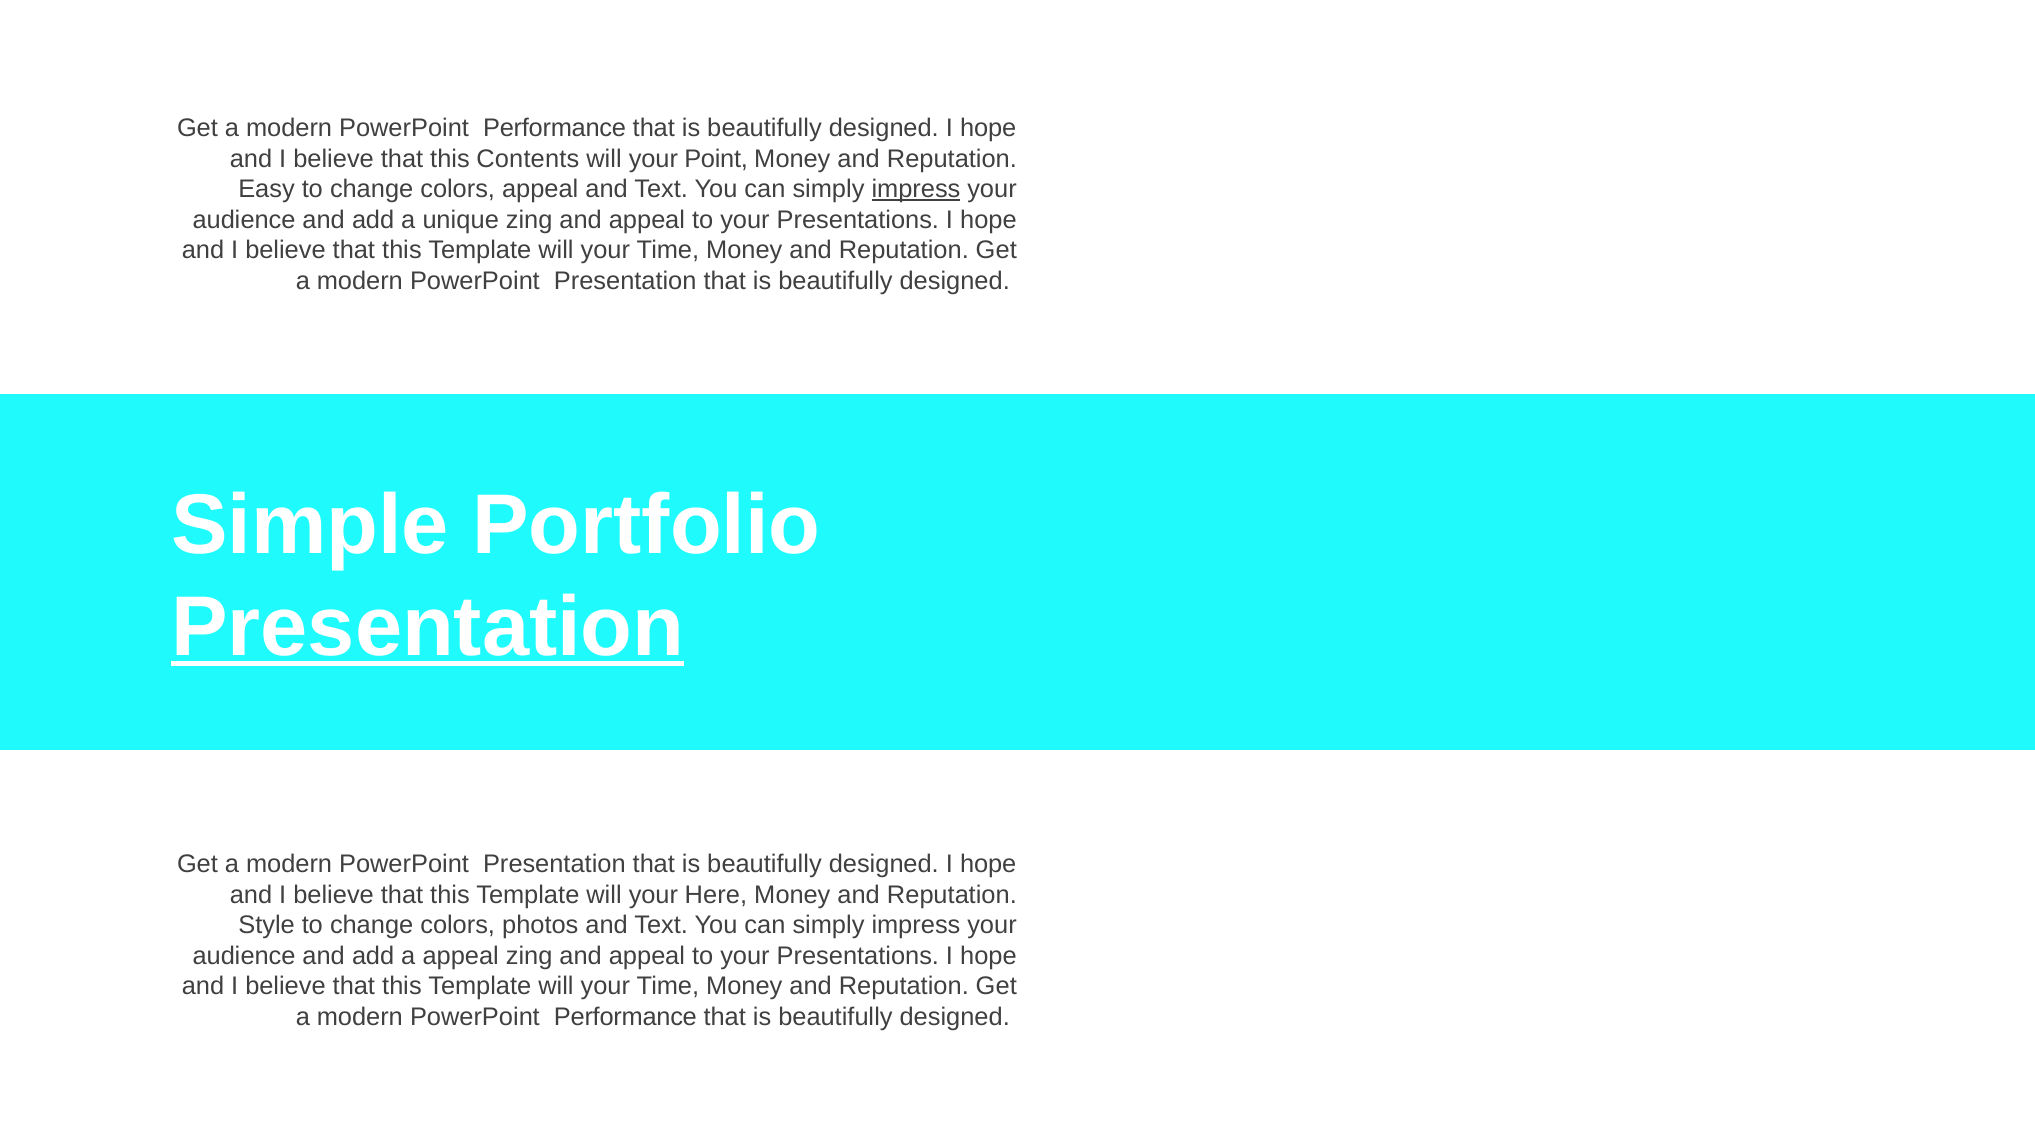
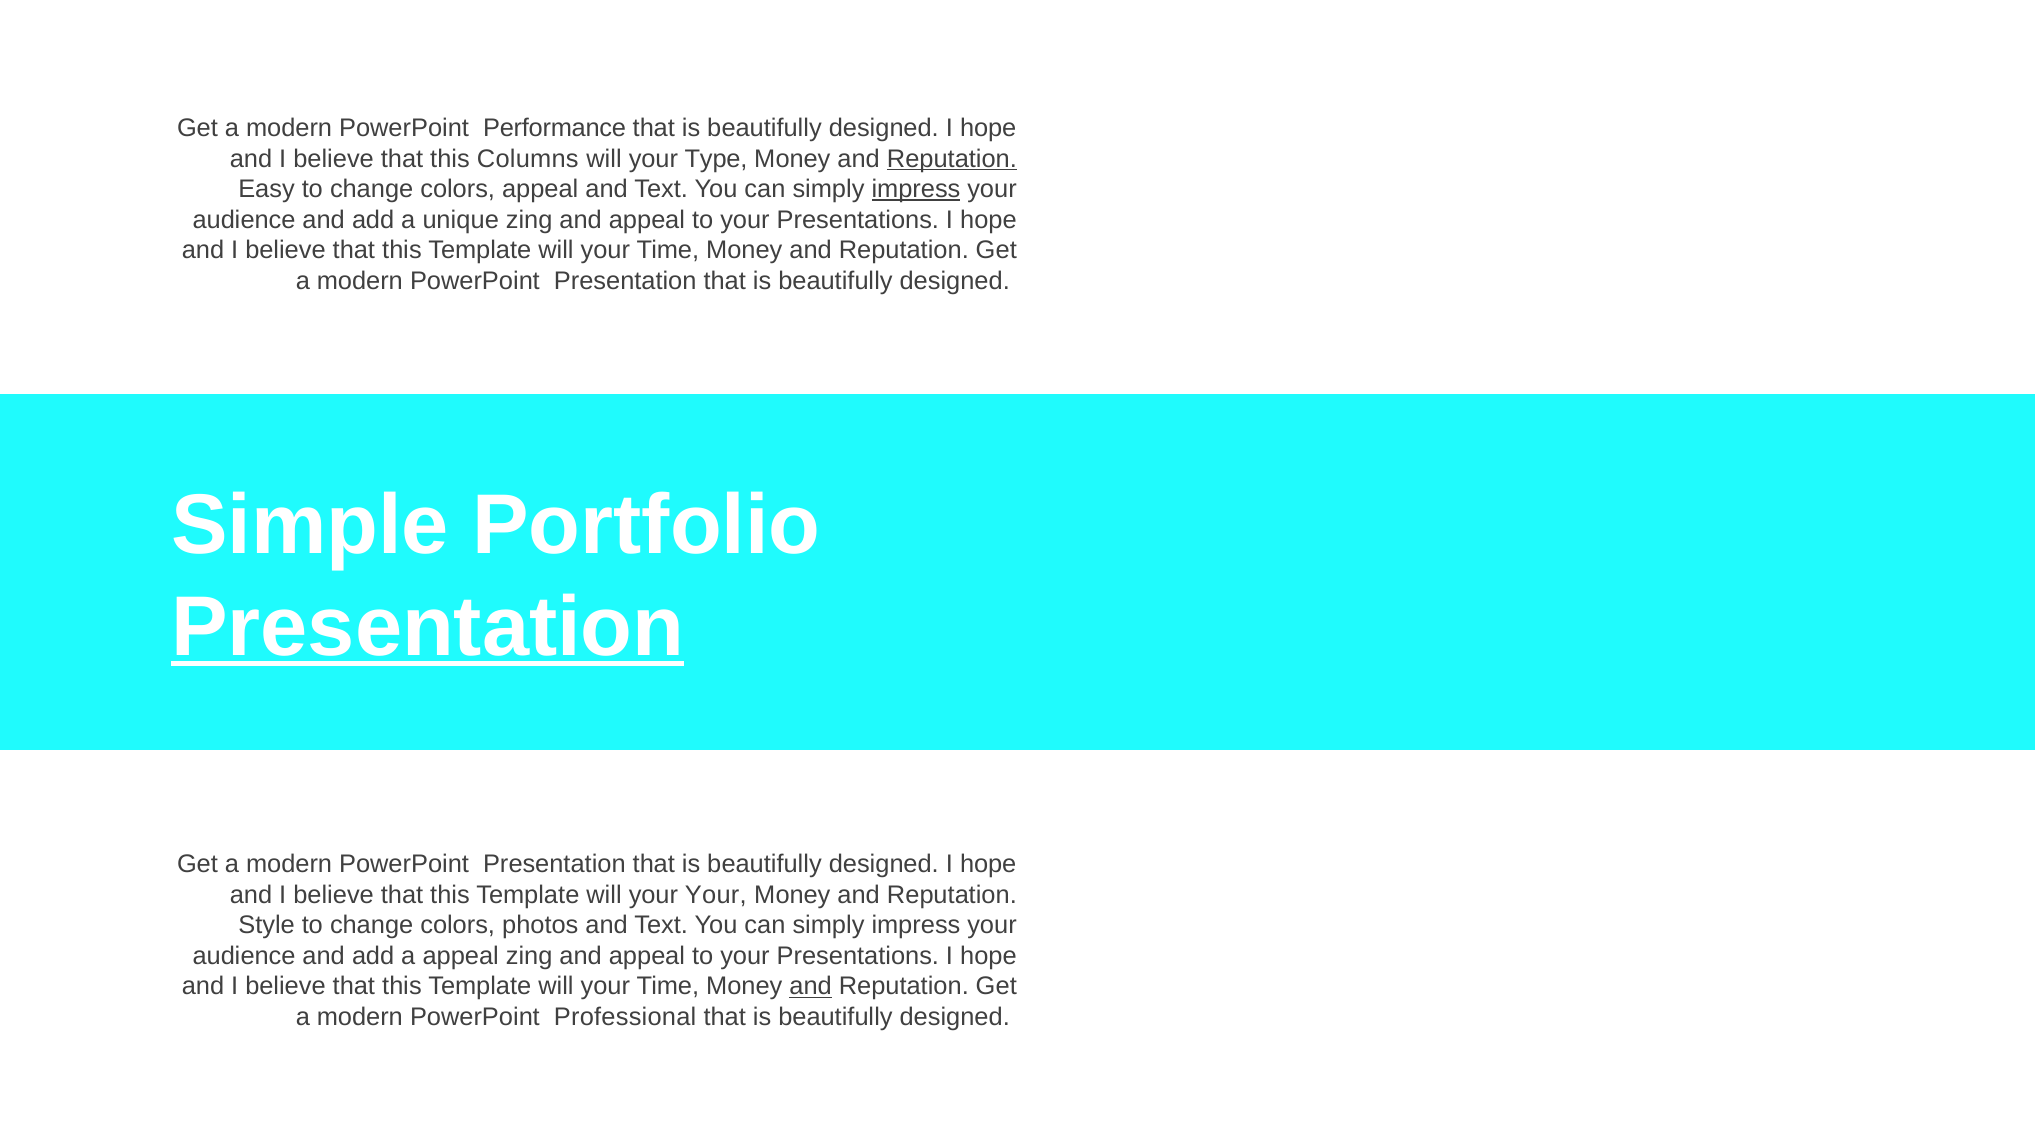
Contents: Contents -> Columns (528, 159)
Point: Point -> Type (716, 159)
Reputation underline: none -> present (952, 159)
your Here: Here -> Your (716, 896)
and underline: none -> present (811, 987)
Performance: Performance -> Professional (625, 1018)
